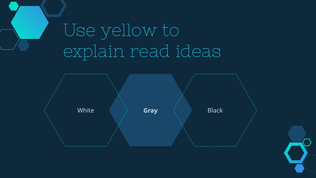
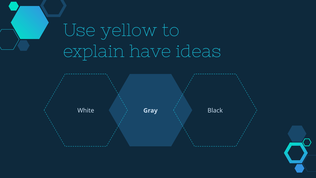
read: read -> have (150, 51)
